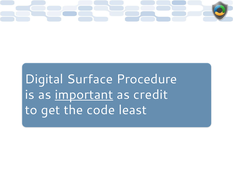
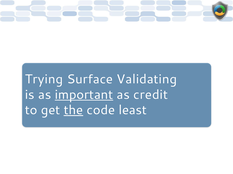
Digital: Digital -> Trying (44, 79)
Procedure: Procedure -> Validating (147, 79)
the underline: none -> present (73, 111)
